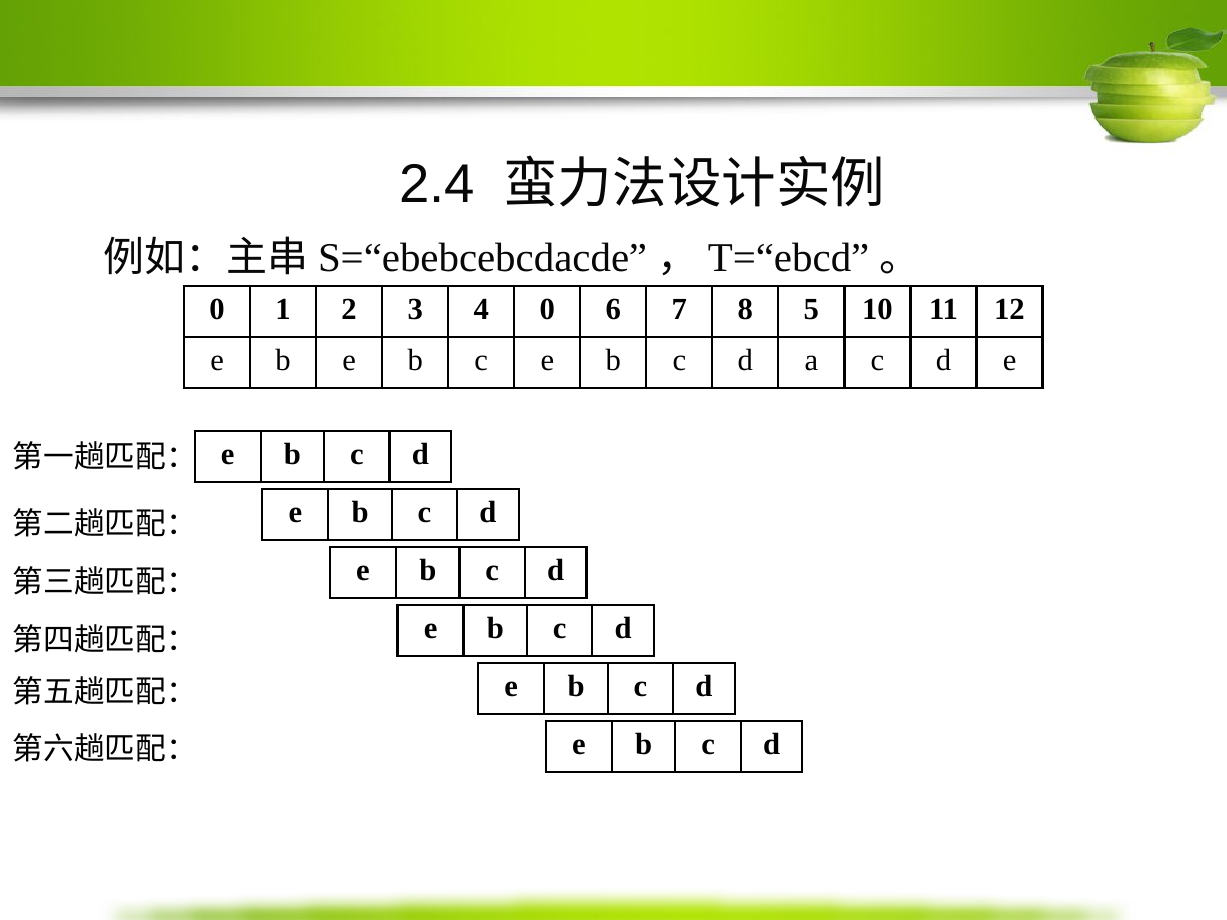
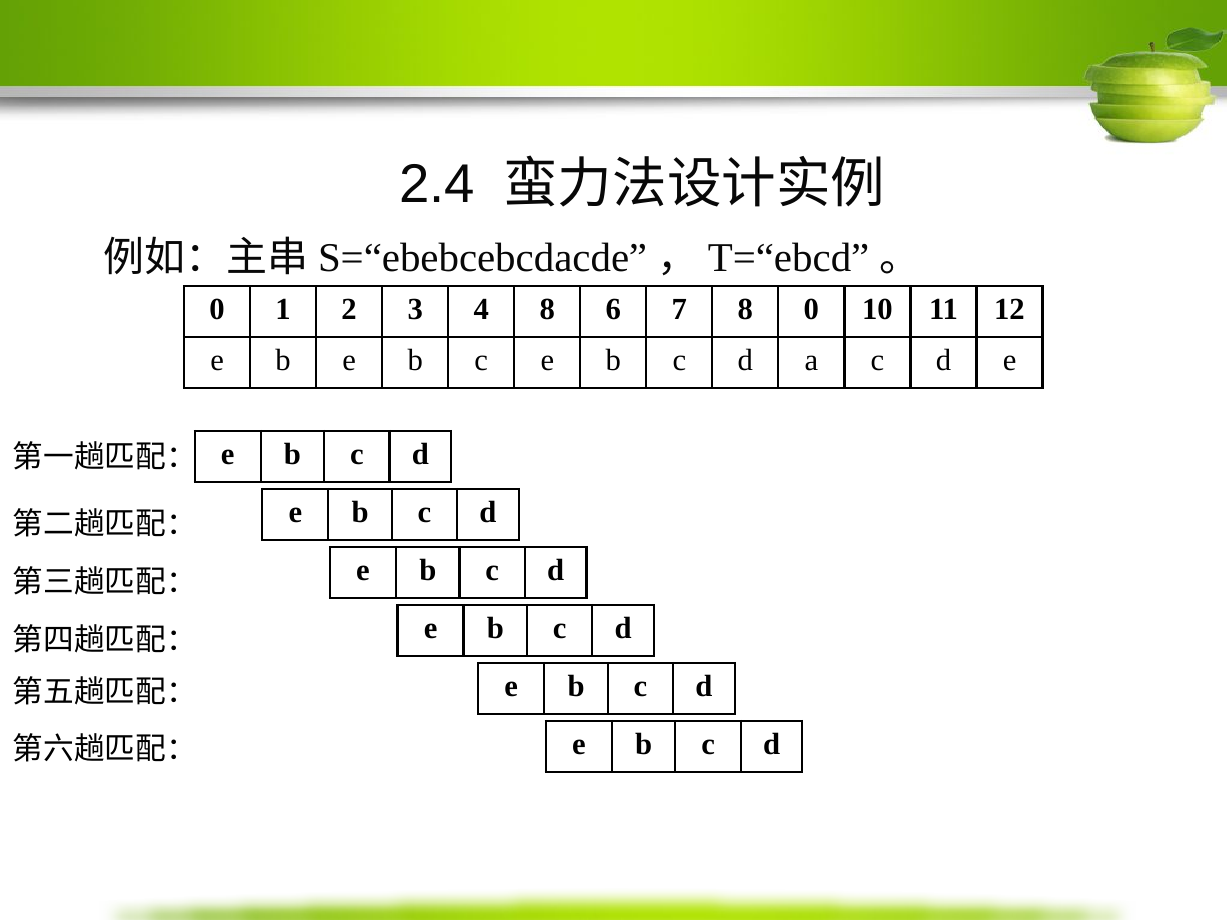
4 0: 0 -> 8 (547, 310)
8 5: 5 -> 0 (811, 310)
